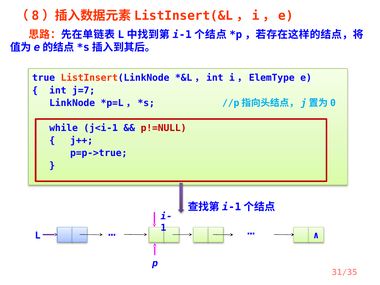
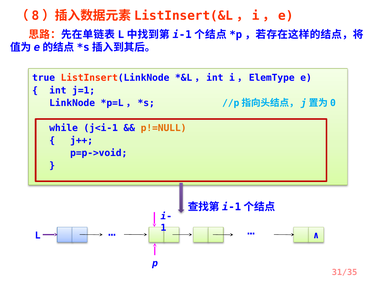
j=7: j=7 -> j=1 (84, 90)
p!=NULL colour: red -> orange (164, 128)
p=p->true: p=p->true -> p=p->void (99, 153)
